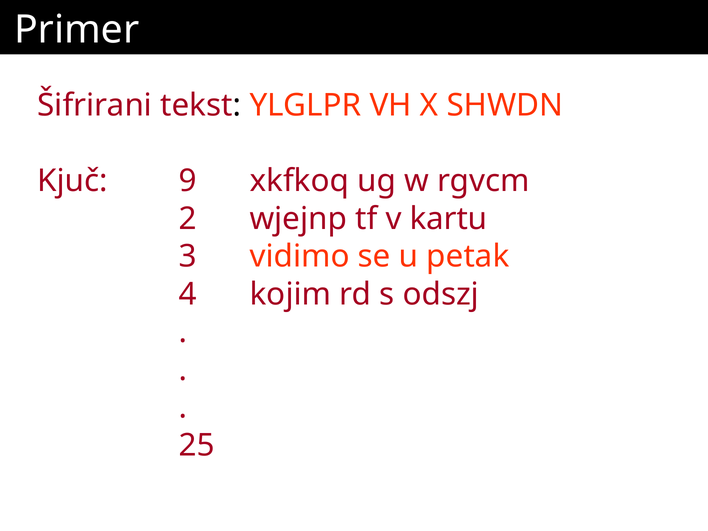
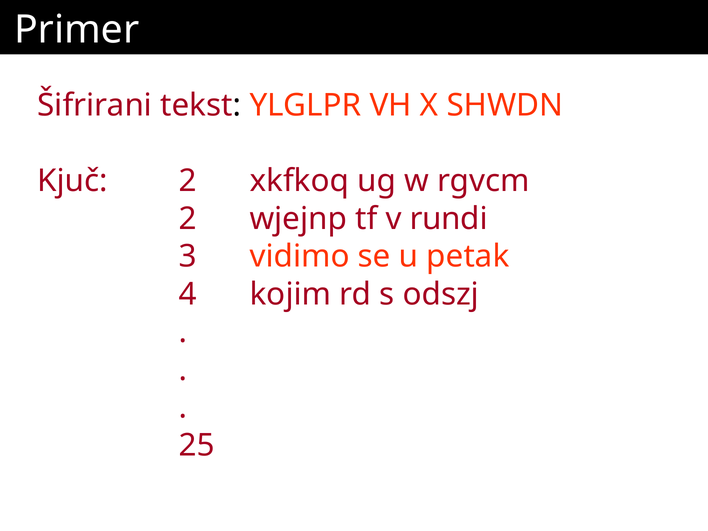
Kjuč 9: 9 -> 2 (188, 181)
kartu: kartu -> rundi (449, 219)
